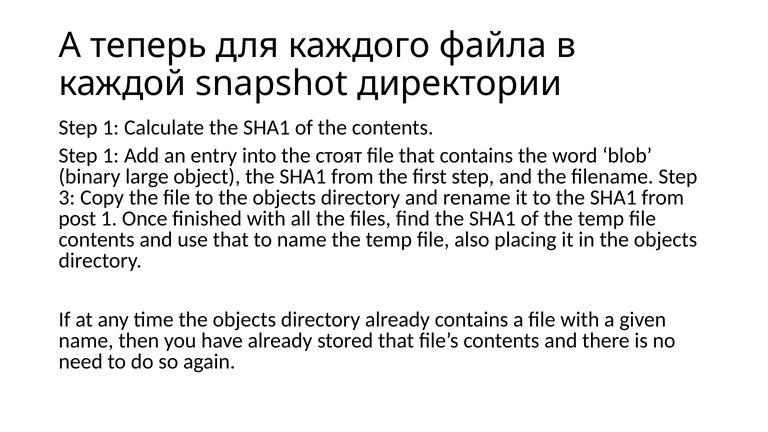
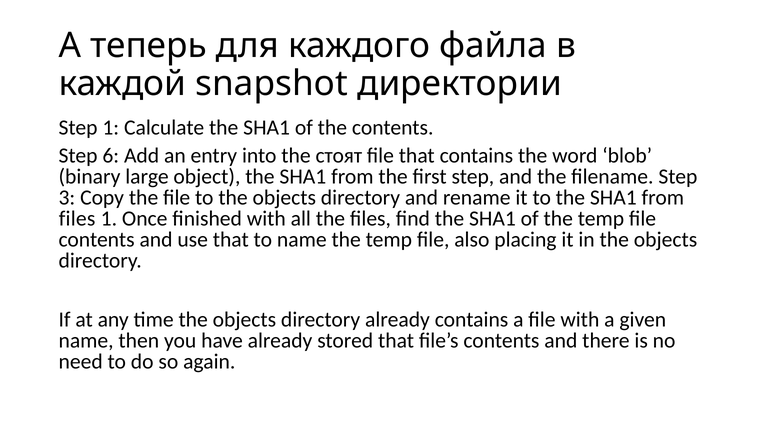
1: 1 -> 6 (111, 156)
post: post -> files (77, 219)
